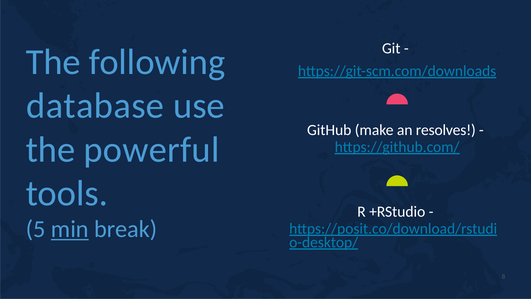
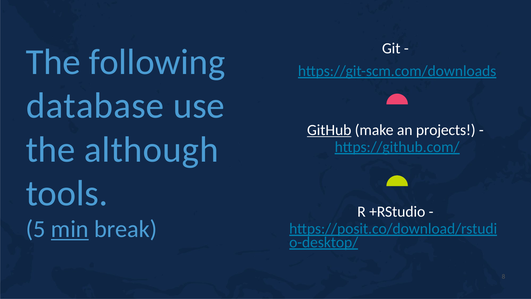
GitHub underline: none -> present (329, 130)
resolves: resolves -> projects (446, 130)
powerful: powerful -> although (151, 150)
